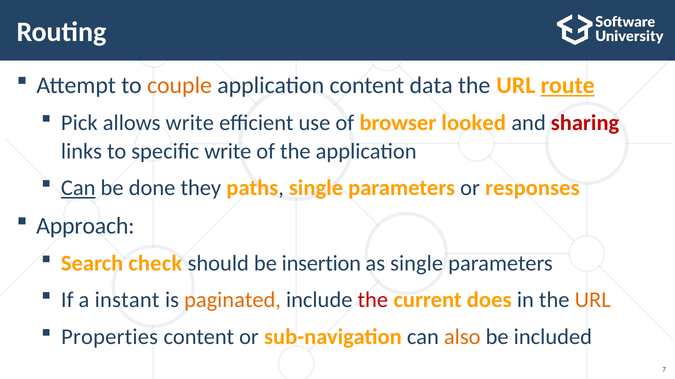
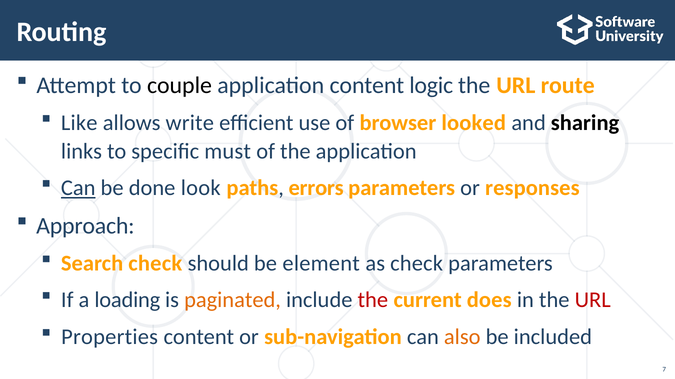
couple colour: orange -> black (179, 86)
data: data -> logic (431, 86)
route underline: present -> none (568, 86)
Pick: Pick -> Like (79, 123)
sharing colour: red -> black (585, 123)
specific write: write -> must (228, 152)
they: they -> look (201, 188)
paths single: single -> errors (316, 188)
insertion: insertion -> element (321, 264)
as single: single -> check (417, 264)
instant: instant -> loading (127, 301)
URL colour: orange -> red (593, 301)
